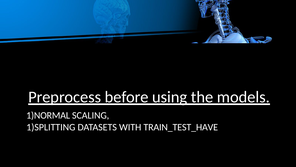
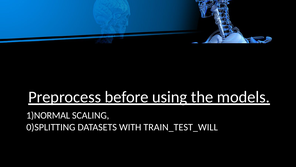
1)SPLITTING: 1)SPLITTING -> 0)SPLITTING (51, 127)
TRAIN_TEST_HAVE: TRAIN_TEST_HAVE -> TRAIN_TEST_WILL (181, 127)
